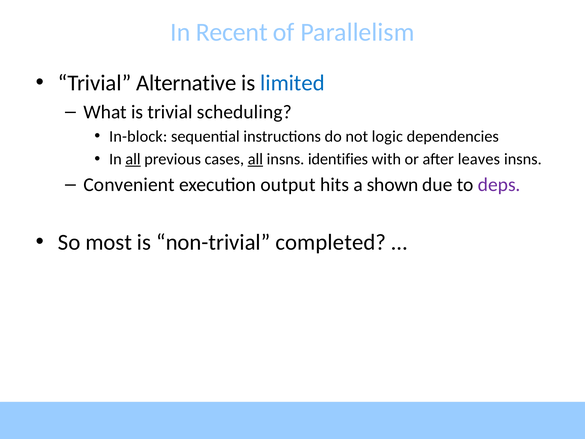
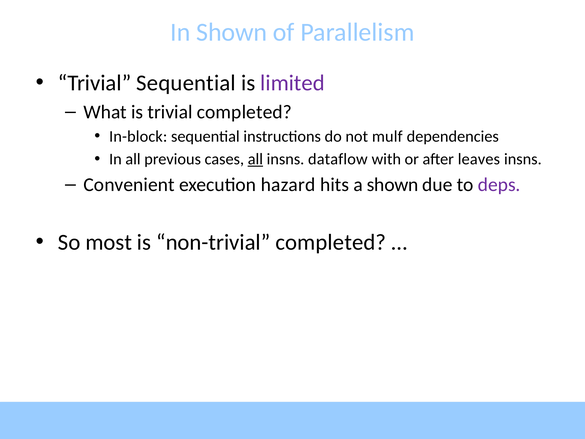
In Recent: Recent -> Shown (232, 32)
Trivial Alternative: Alternative -> Sequential (186, 83)
limited colour: blue -> purple (293, 83)
trivial scheduling: scheduling -> completed (244, 112)
logic: logic -> mulf (387, 136)
all underline: present -> none (133, 159)
identifies: identifies -> dataflow (338, 159)
output: output -> hazard (288, 185)
